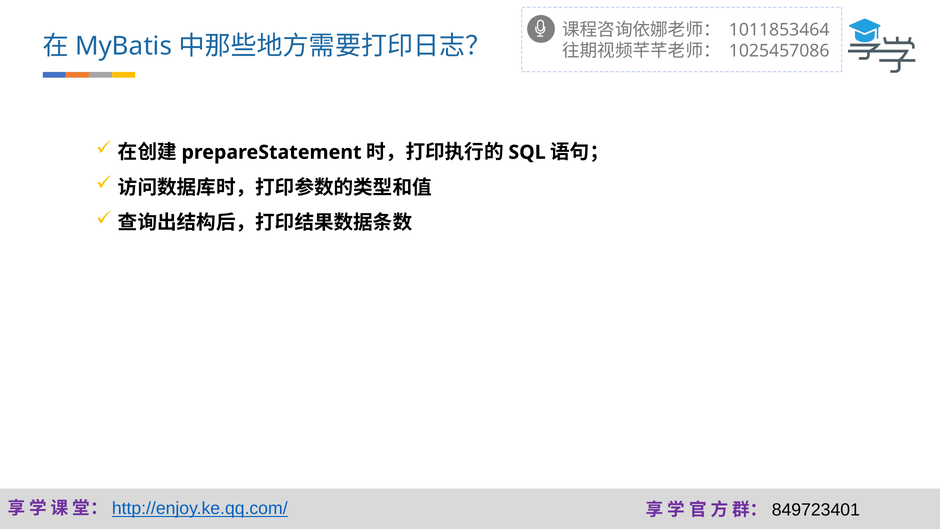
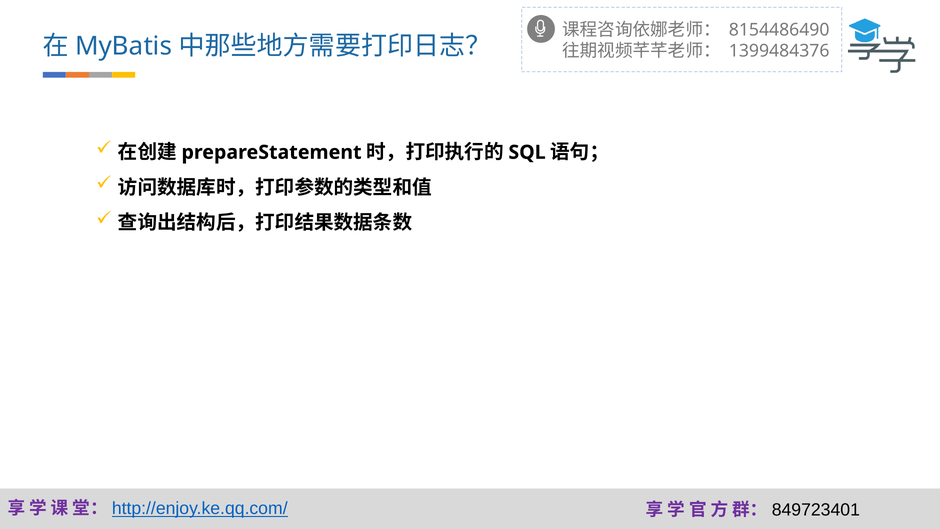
1011853464: 1011853464 -> 8154486490 (779, 30)
1025457086: 1025457086 -> 1399484376 (779, 51)
